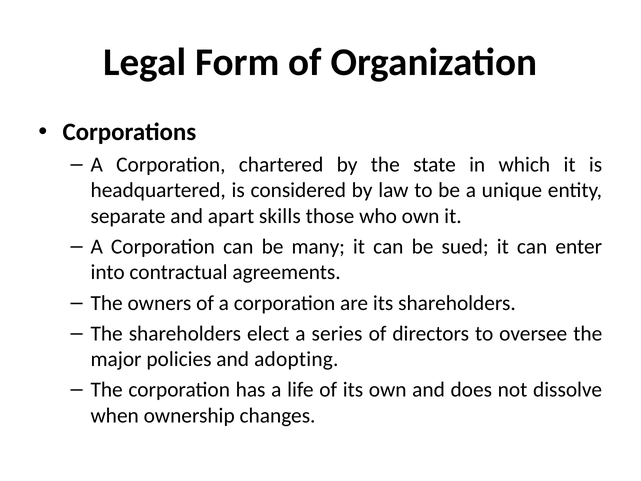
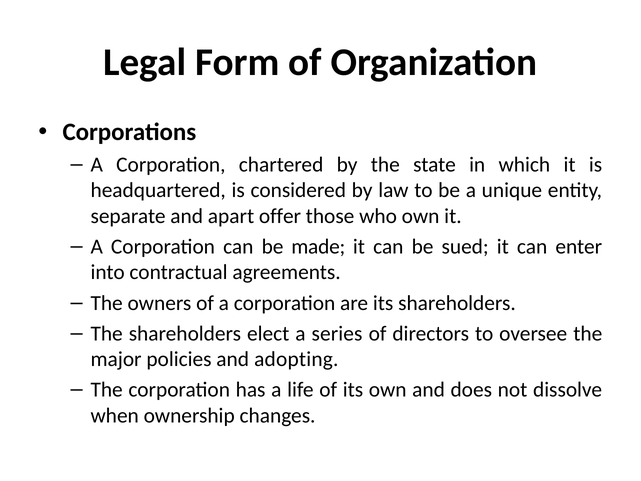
skills: skills -> offer (280, 216)
many: many -> made (318, 247)
